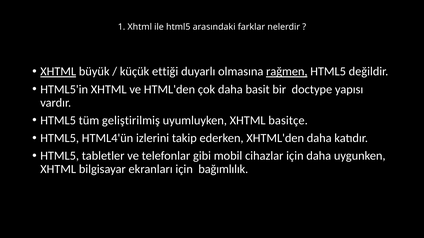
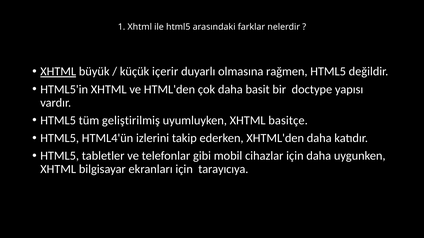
ettiği: ettiği -> içerir (165, 72)
rağmen underline: present -> none (287, 72)
bağımlılık: bağımlılık -> tarayıcıya (223, 170)
